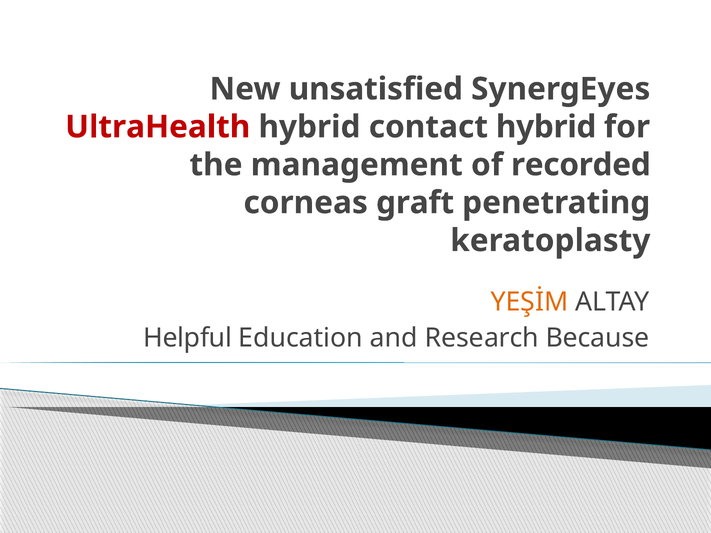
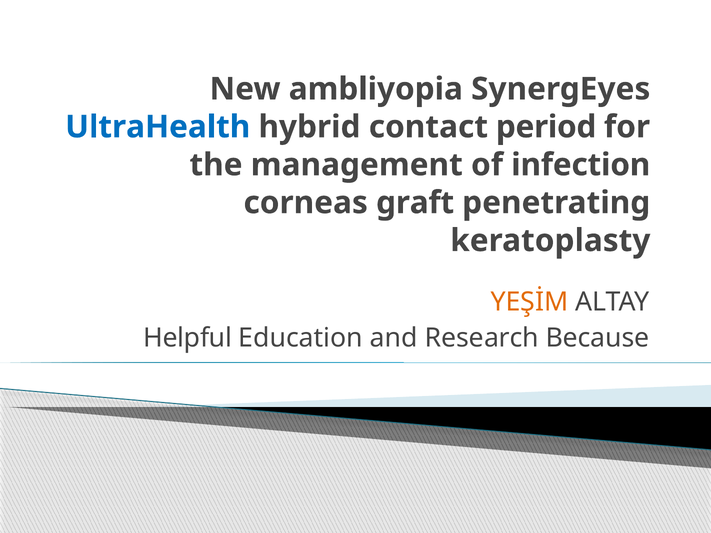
unsatisfied: unsatisfied -> ambliyopia (376, 89)
UltraHealth colour: red -> blue (158, 127)
contact hybrid: hybrid -> period (546, 127)
recorded: recorded -> infection (581, 165)
